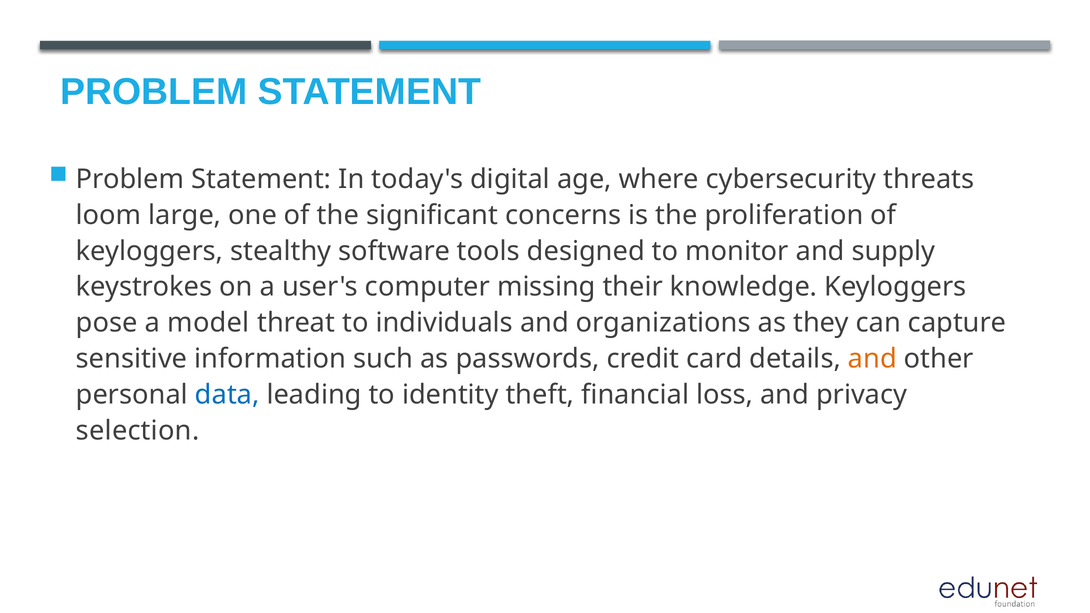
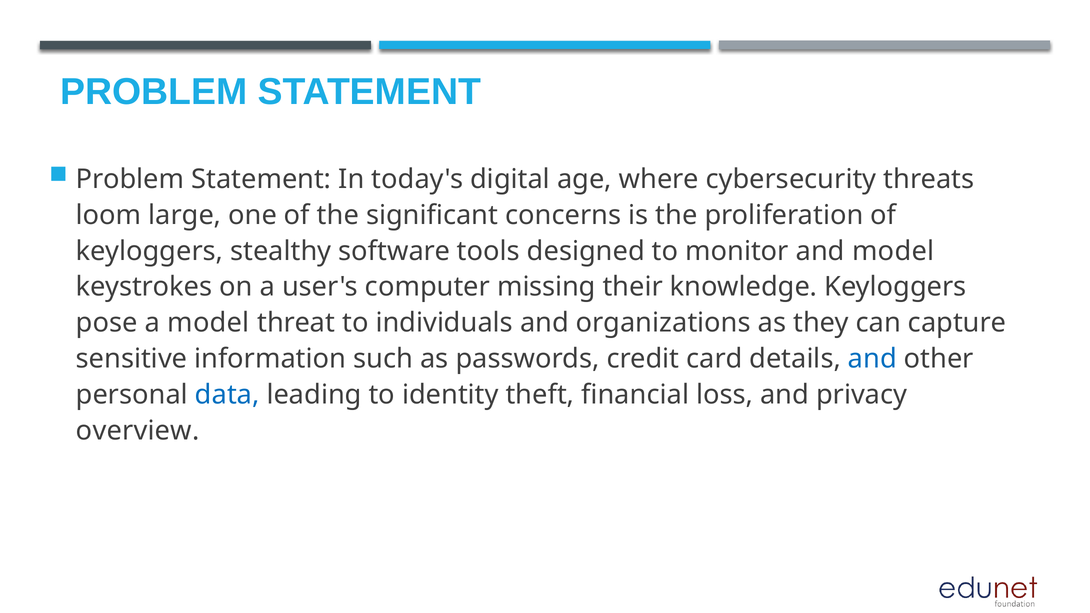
and supply: supply -> model (893, 251)
and colour: orange -> blue (872, 359)
selection: selection -> overview (138, 431)
